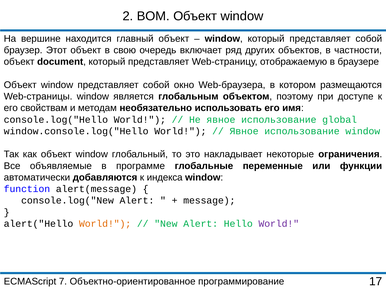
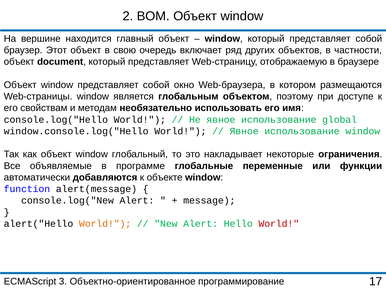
индекса: индекса -> объекте (165, 178)
World colour: purple -> red (279, 224)
7: 7 -> 3 (63, 282)
